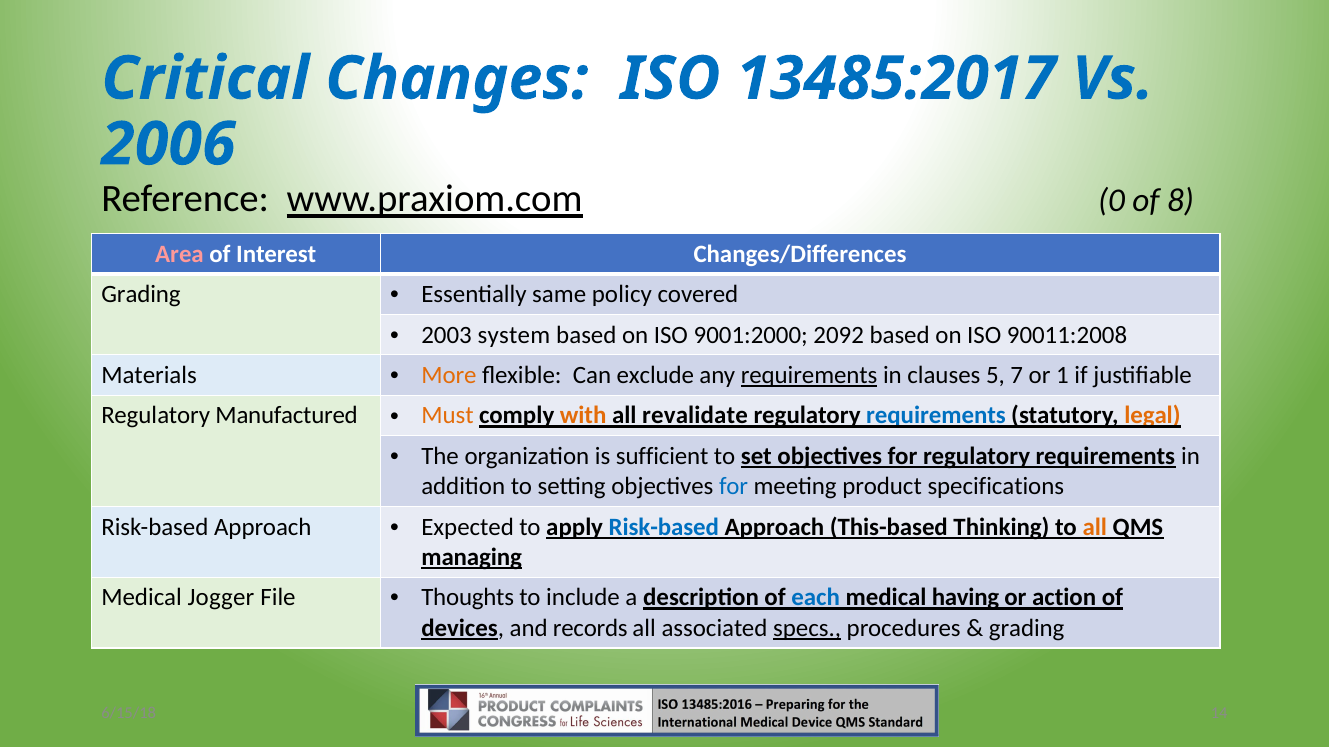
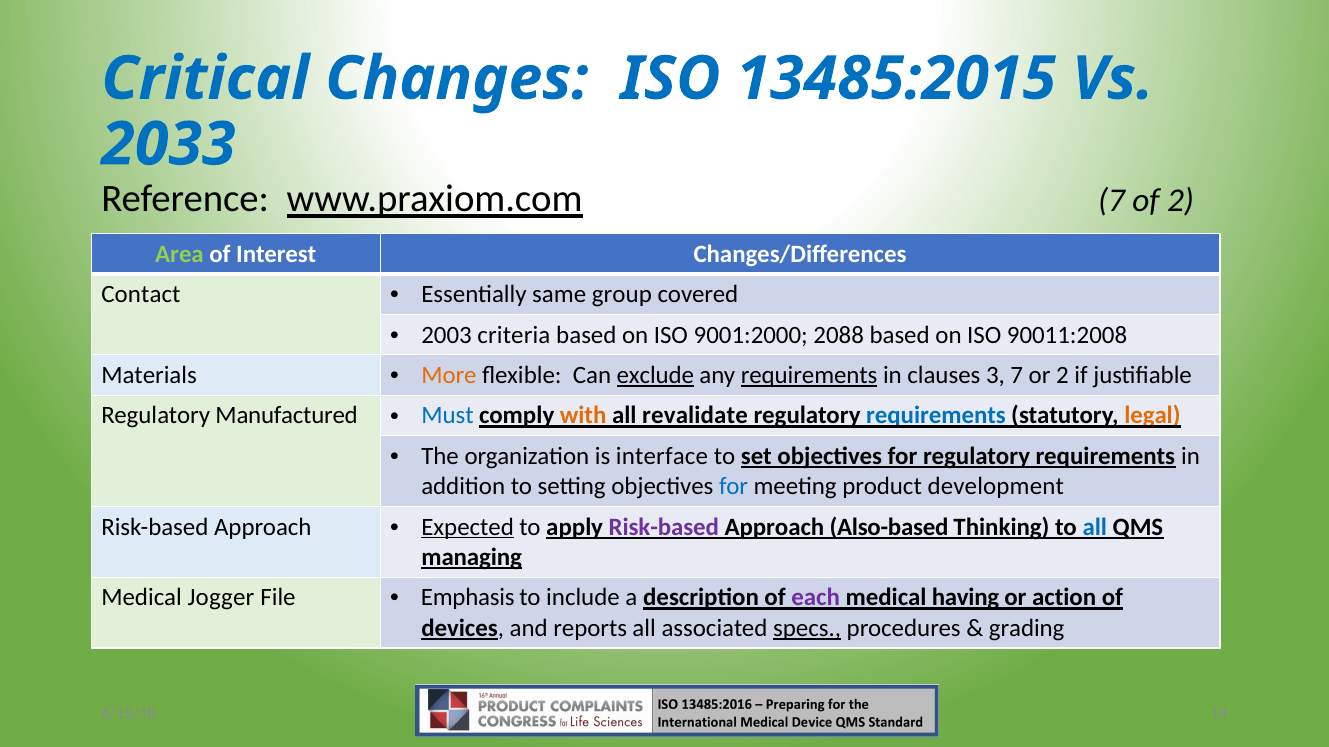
13485:2017: 13485:2017 -> 13485:2015 (896, 79)
2006: 2006 -> 2033 (168, 145)
www.praxiom.com 0: 0 -> 7 (1111, 201)
of 8: 8 -> 2 (1181, 201)
Area colour: pink -> light green (180, 254)
Grading: Grading -> Contact (141, 295)
policy: policy -> group (622, 295)
system: system -> criteria (514, 335)
2092: 2092 -> 2088 (839, 335)
exclude underline: none -> present (655, 376)
5: 5 -> 3 (995, 376)
or 1: 1 -> 2 (1062, 376)
Must colour: orange -> blue (447, 416)
sufficient: sufficient -> interface (662, 456)
specifications: specifications -> development (996, 487)
Expected underline: none -> present (468, 527)
Risk-based colour: blue -> purple (664, 527)
This-based: This-based -> Also-based (889, 527)
all colour: orange -> blue (1095, 527)
Thoughts: Thoughts -> Emphasis (468, 598)
each colour: blue -> purple (816, 598)
records: records -> reports (590, 629)
